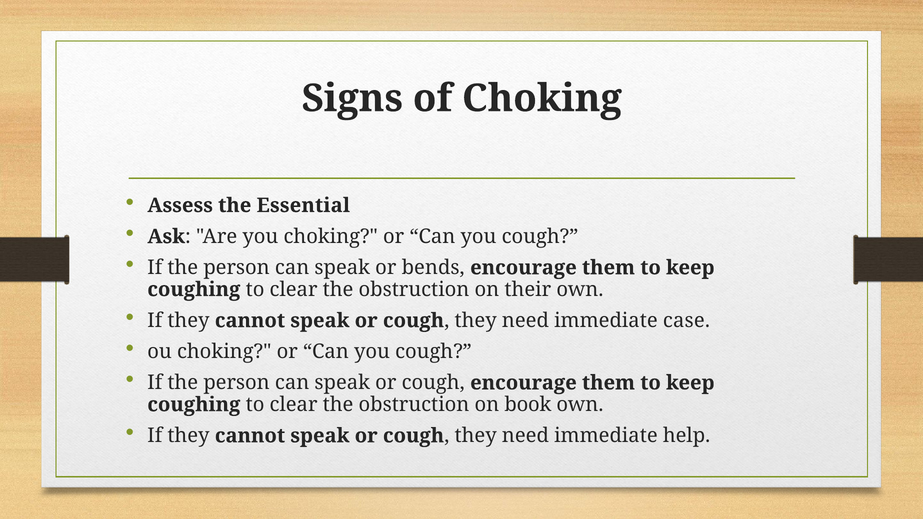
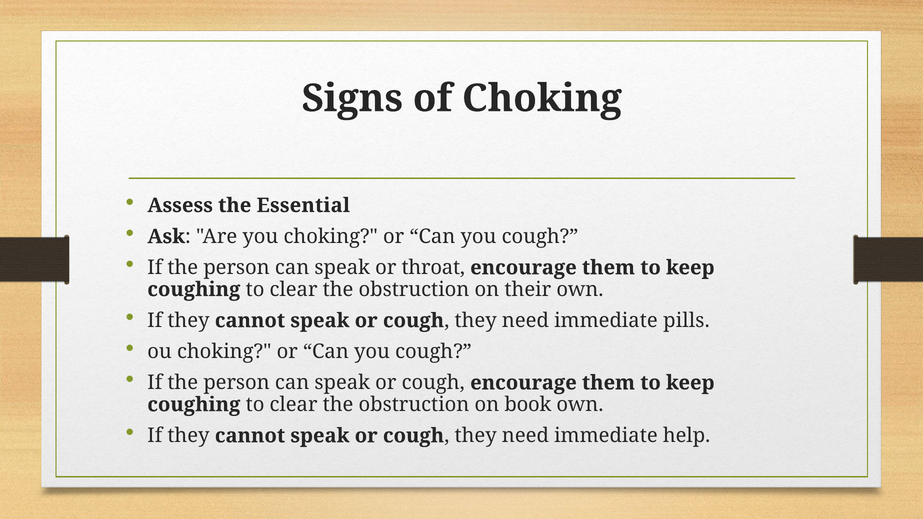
bends: bends -> throat (433, 268)
case: case -> pills (686, 321)
